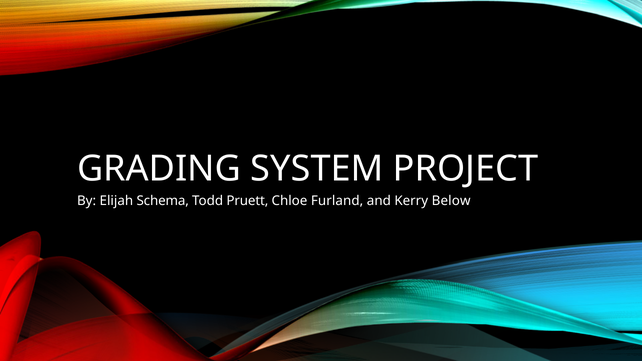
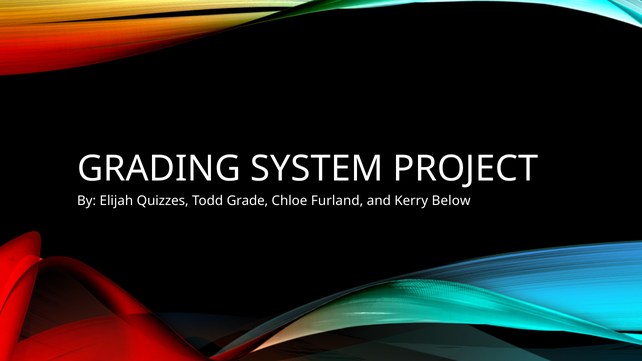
Schema: Schema -> Quizzes (163, 201)
Pruett: Pruett -> Grade (247, 201)
